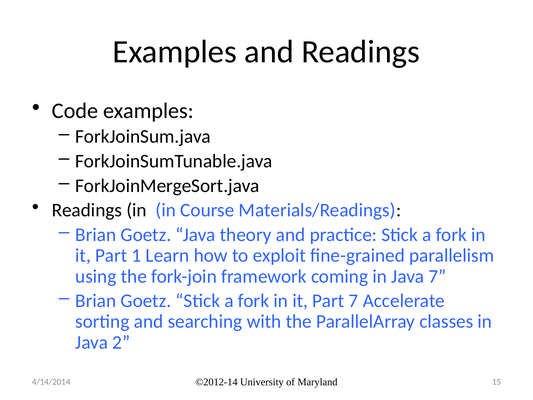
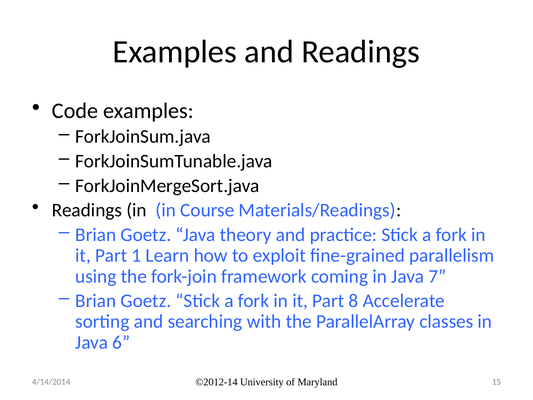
Part 7: 7 -> 8 (353, 301)
2: 2 -> 6 (121, 342)
